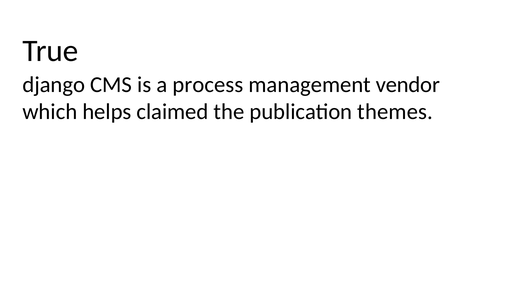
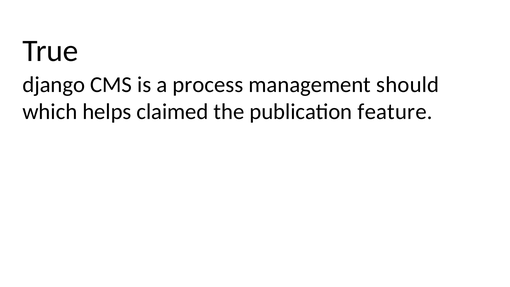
vendor: vendor -> should (408, 85)
themes: themes -> feature (395, 112)
